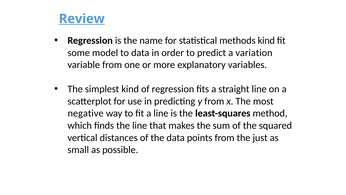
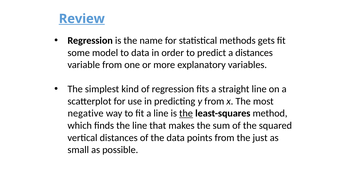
methods kind: kind -> gets (266, 40)
a variation: variation -> distances (254, 53)
the underline: none -> present (186, 113)
